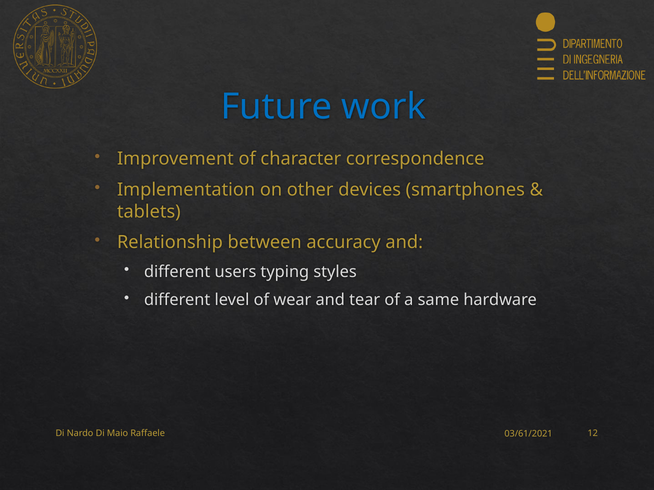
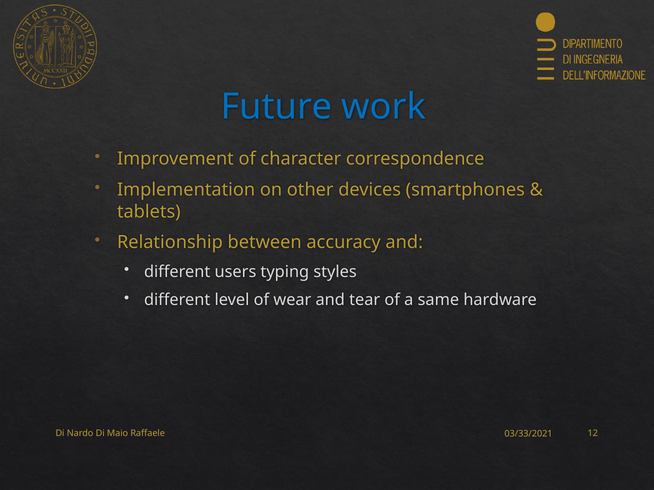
03/61/2021: 03/61/2021 -> 03/33/2021 (528, 434)
